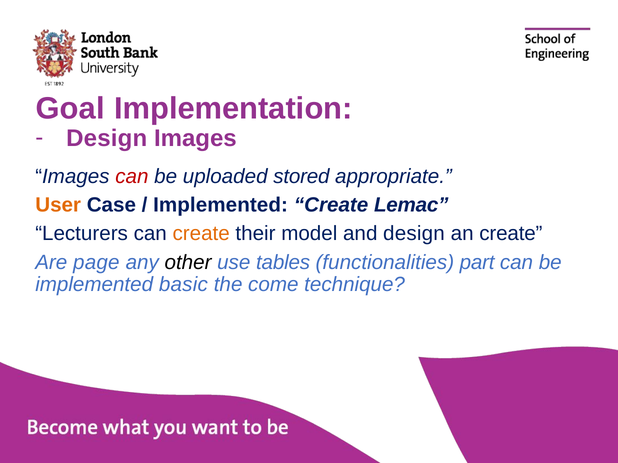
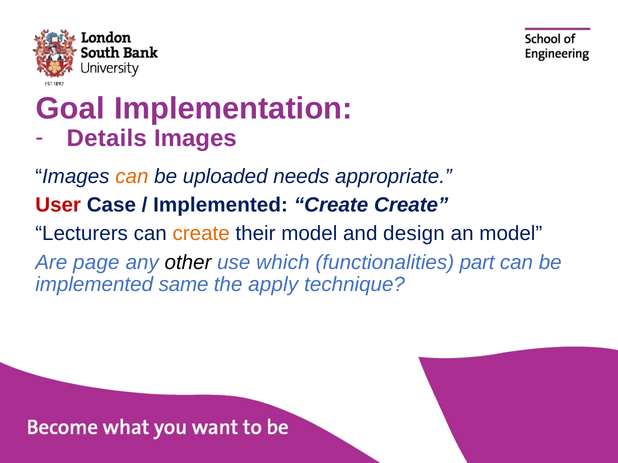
Design: Design -> Details (107, 138)
can colour: red -> orange (132, 177)
stored: stored -> needs (301, 177)
User colour: orange -> red (58, 205)
Create Lemac: Lemac -> Create (411, 205)
an create: create -> model (511, 234)
tables: tables -> which (283, 263)
basic: basic -> same (184, 285)
come: come -> apply (273, 285)
